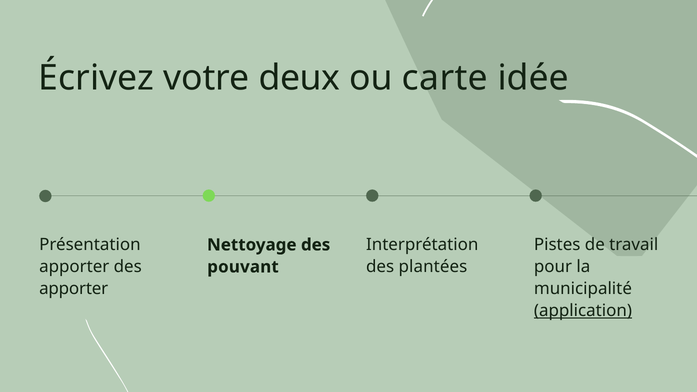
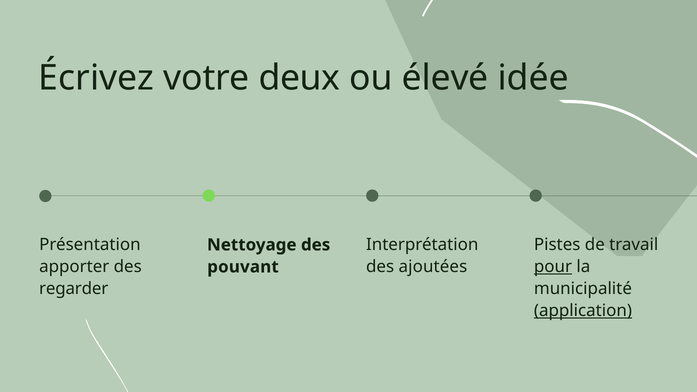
carte: carte -> élevé (445, 78)
plantées: plantées -> ajoutées (433, 267)
pour underline: none -> present (553, 267)
apporter: apporter -> regarder (74, 289)
